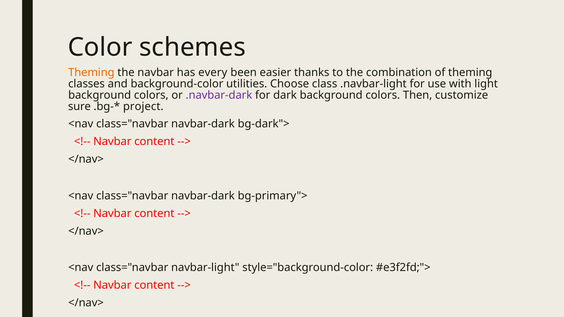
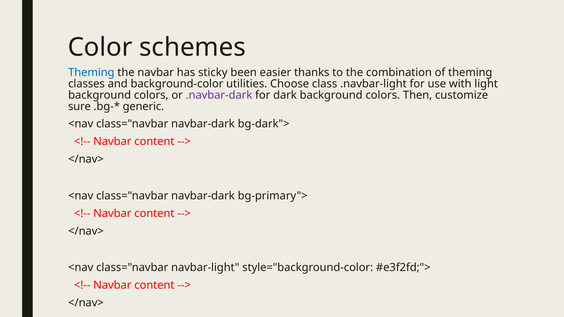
Theming colour: orange -> blue (91, 72)
every: every -> sticky (213, 72)
project: project -> generic (143, 106)
